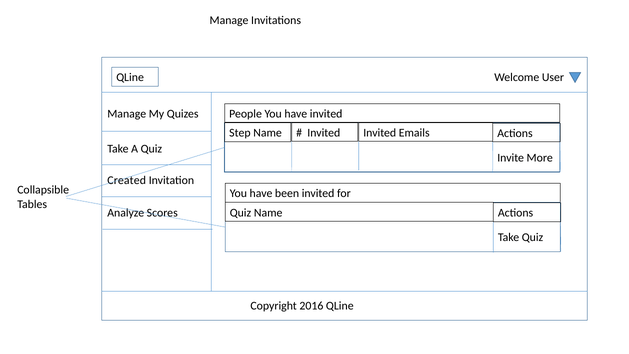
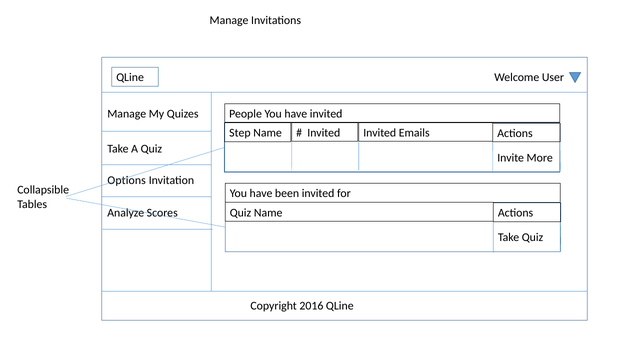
Created: Created -> Options (127, 180)
